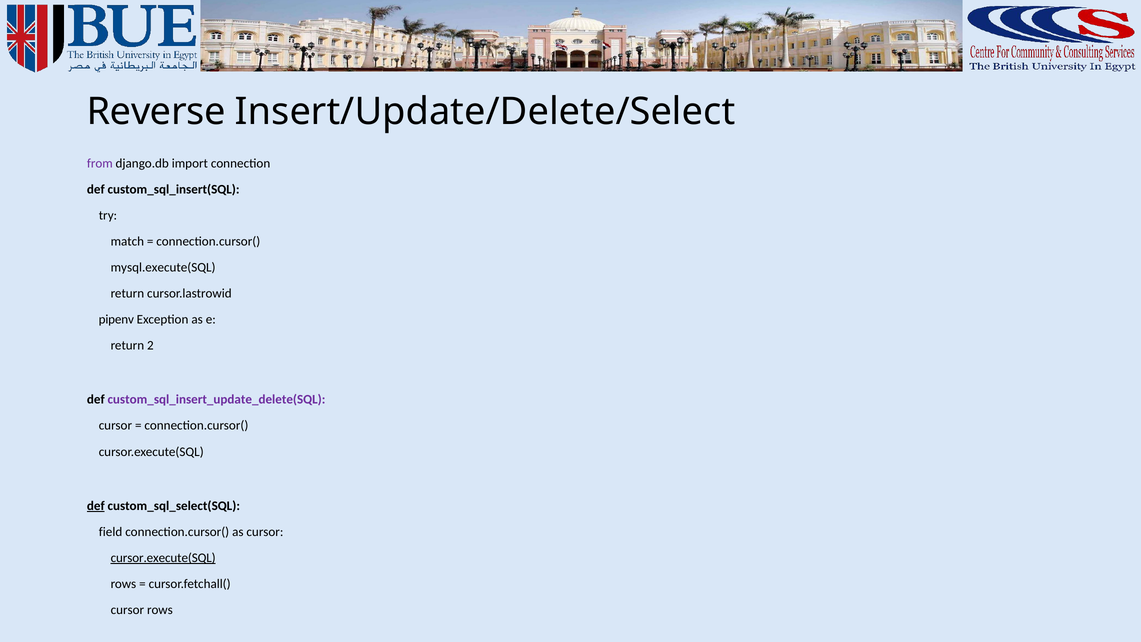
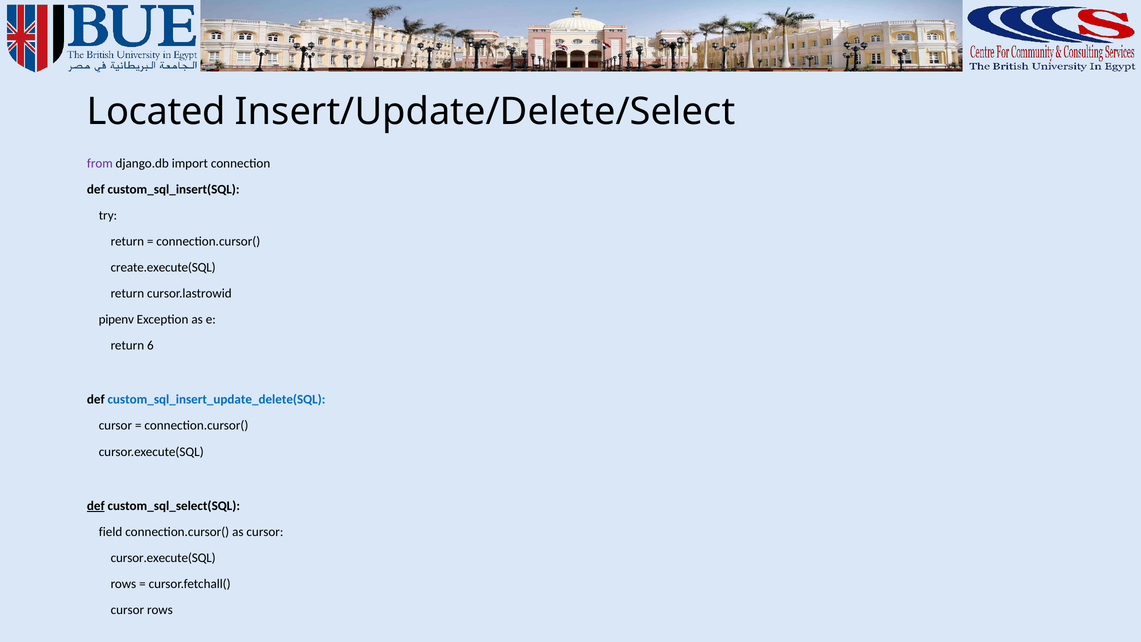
Reverse: Reverse -> Located (156, 111)
match: match -> return (127, 241)
mysql.execute(SQL: mysql.execute(SQL -> create.execute(SQL (163, 267)
2: 2 -> 6 (150, 345)
custom_sql_insert_update_delete(SQL colour: purple -> blue (216, 400)
cursor.execute(SQL underline: present -> none (163, 558)
